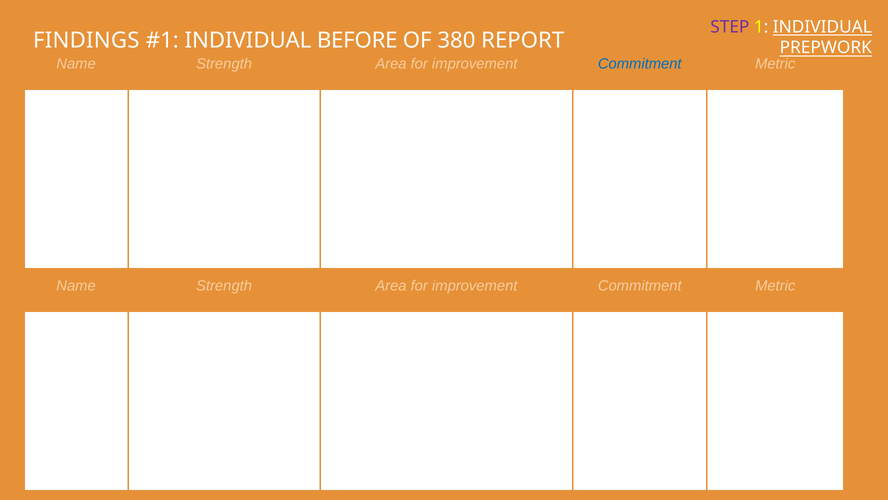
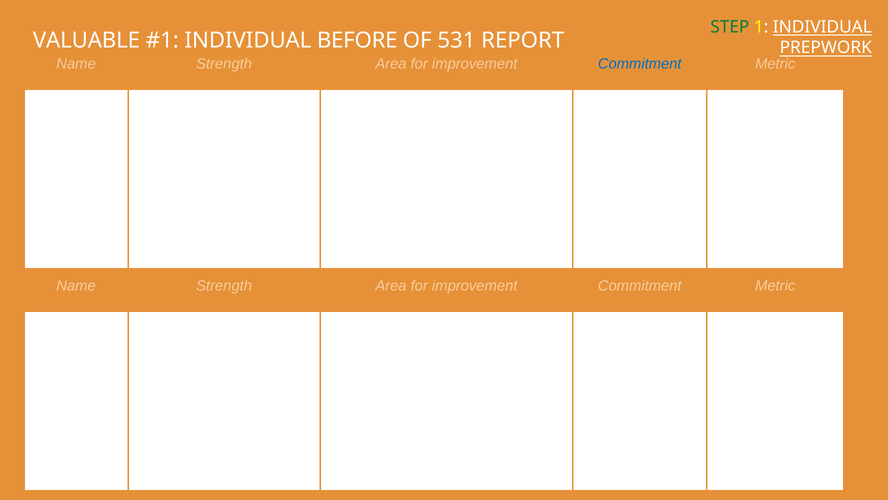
STEP colour: purple -> green (730, 27)
FINDINGS: FINDINGS -> VALUABLE (86, 41)
380: 380 -> 531 (456, 41)
